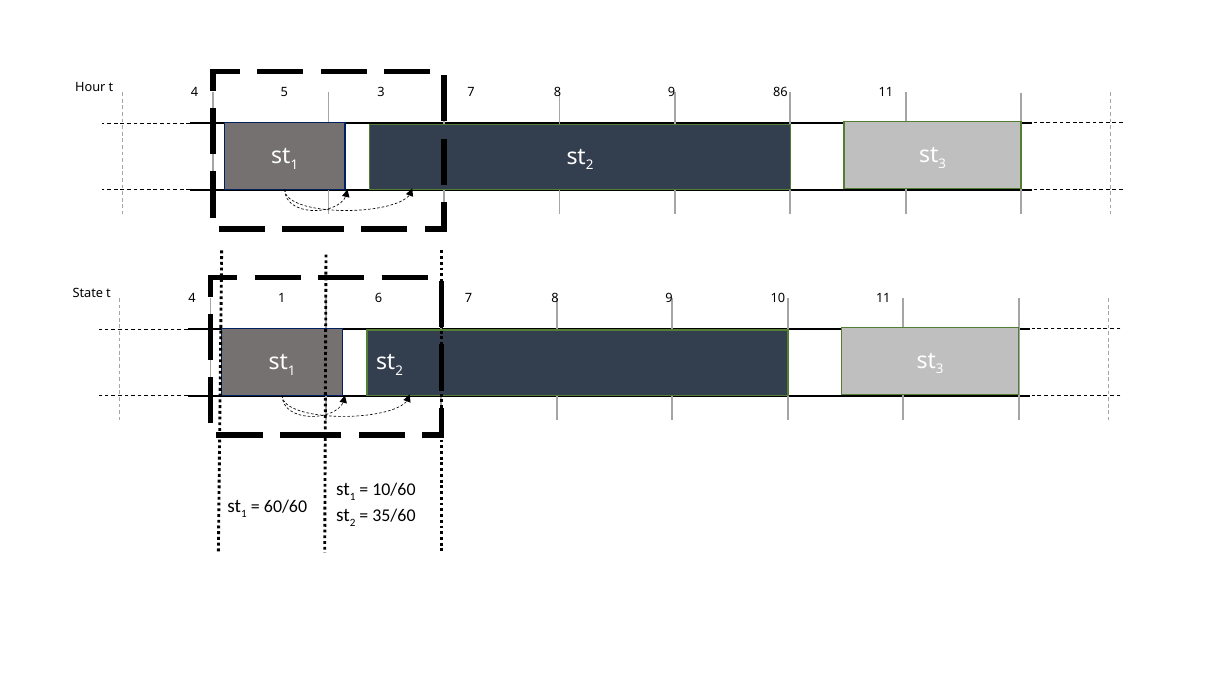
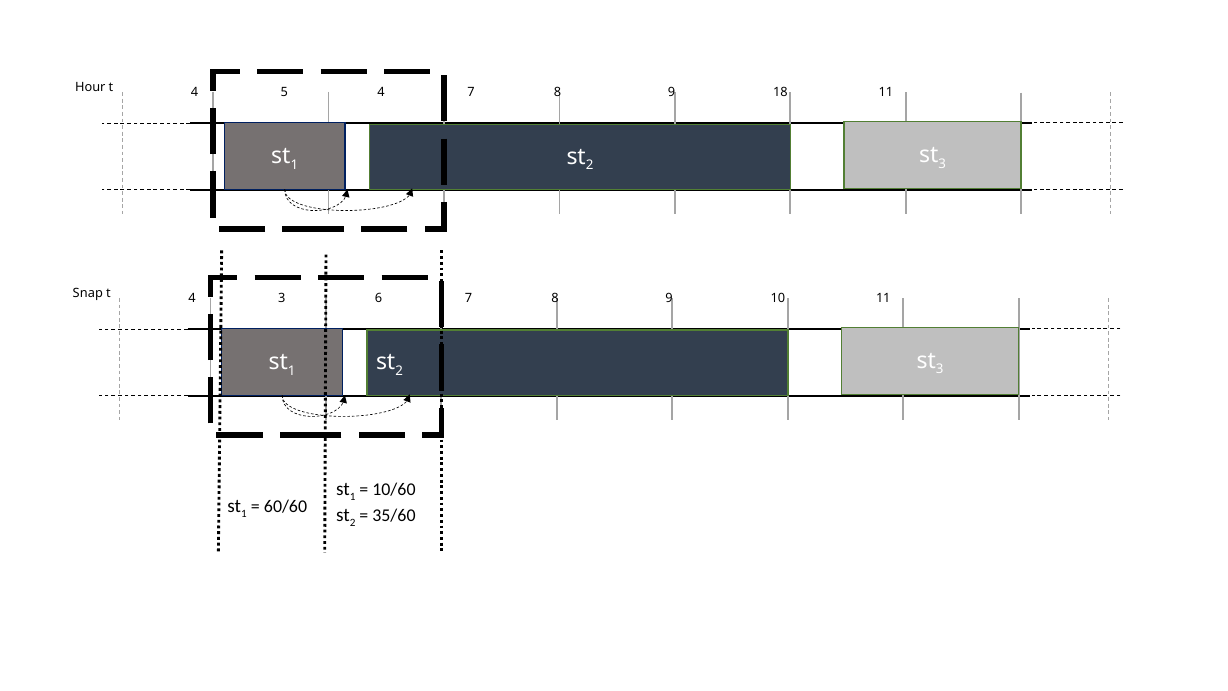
5 3: 3 -> 4 (381, 92)
86: 86 -> 18 (780, 92)
State: State -> Snap (88, 293)
4 1: 1 -> 3 (282, 298)
